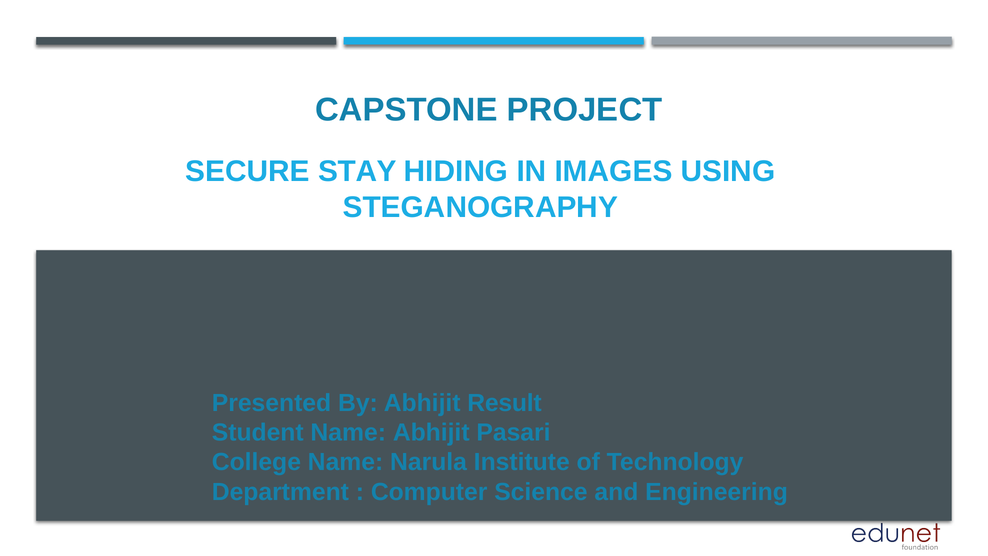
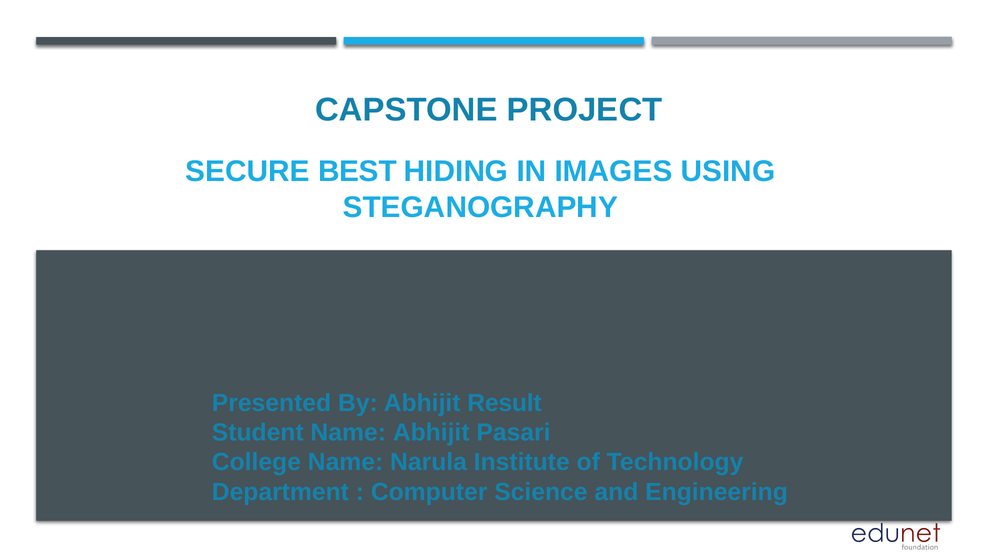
STAY: STAY -> BEST (357, 171)
